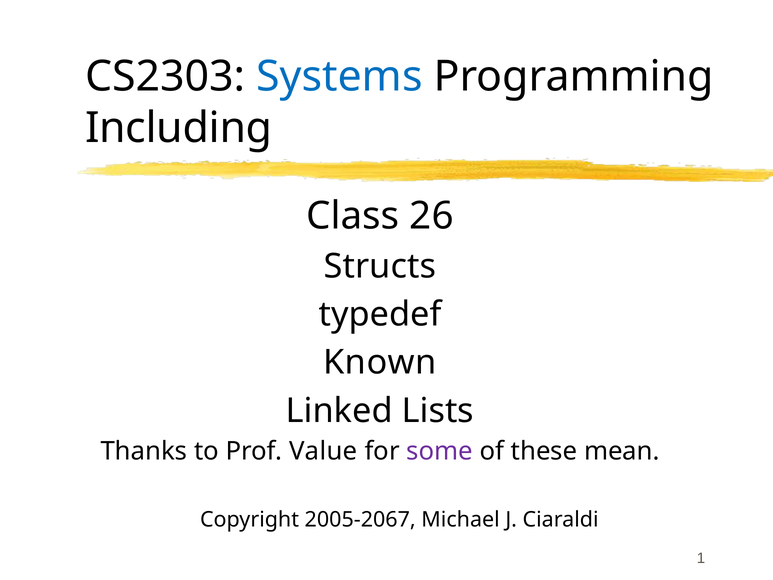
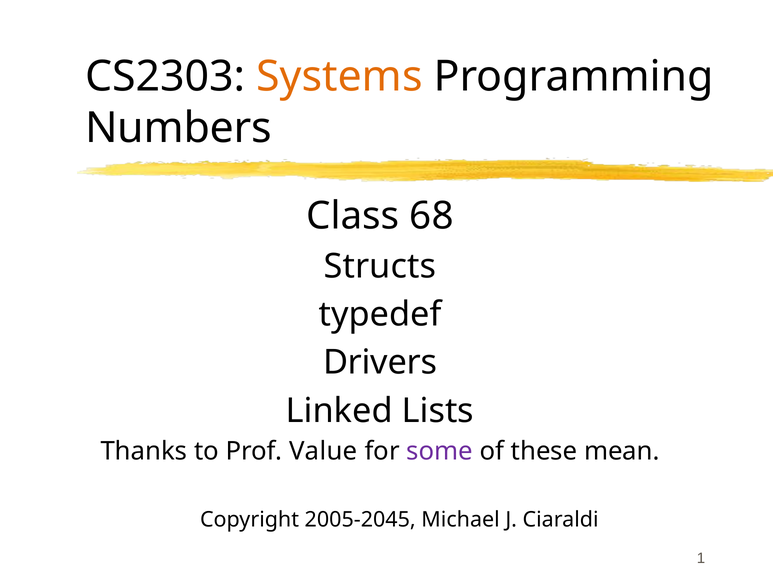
Systems colour: blue -> orange (339, 76)
Including: Including -> Numbers (179, 128)
26: 26 -> 68 (432, 216)
Known: Known -> Drivers (380, 362)
2005-2067: 2005-2067 -> 2005-2045 (360, 520)
